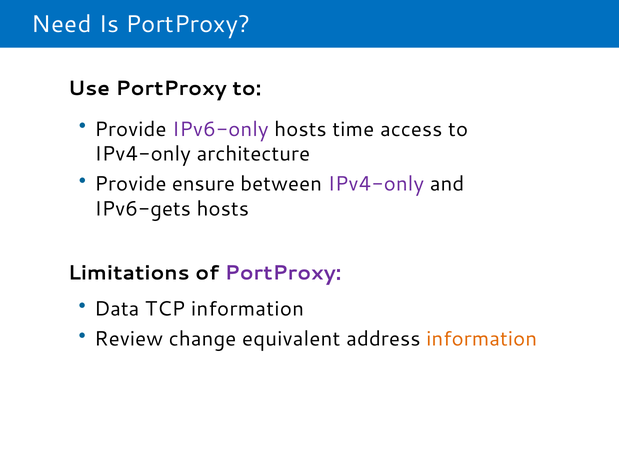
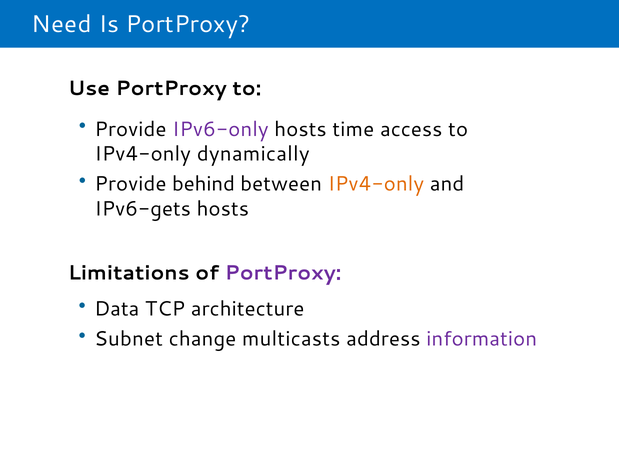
architecture: architecture -> dynamically (253, 154)
ensure: ensure -> behind (203, 184)
IPv4-only colour: purple -> orange (376, 184)
TCP information: information -> architecture (248, 309)
Review: Review -> Subnet (129, 339)
equivalent: equivalent -> multicasts (291, 339)
information colour: orange -> purple (482, 339)
